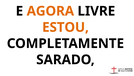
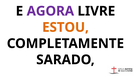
AGORA colour: orange -> purple (50, 11)
